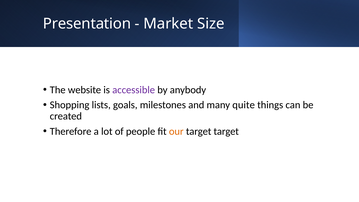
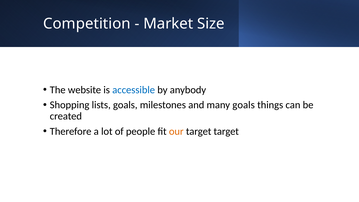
Presentation: Presentation -> Competition (87, 24)
accessible colour: purple -> blue (134, 90)
many quite: quite -> goals (244, 105)
